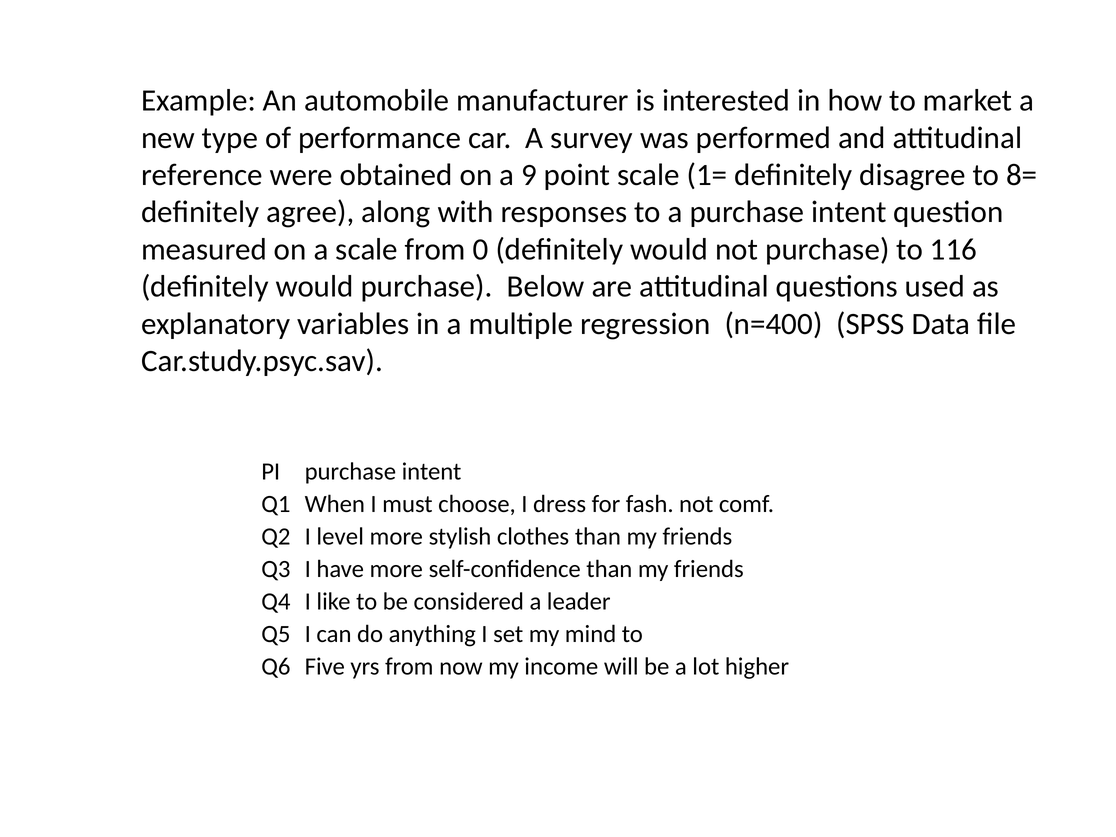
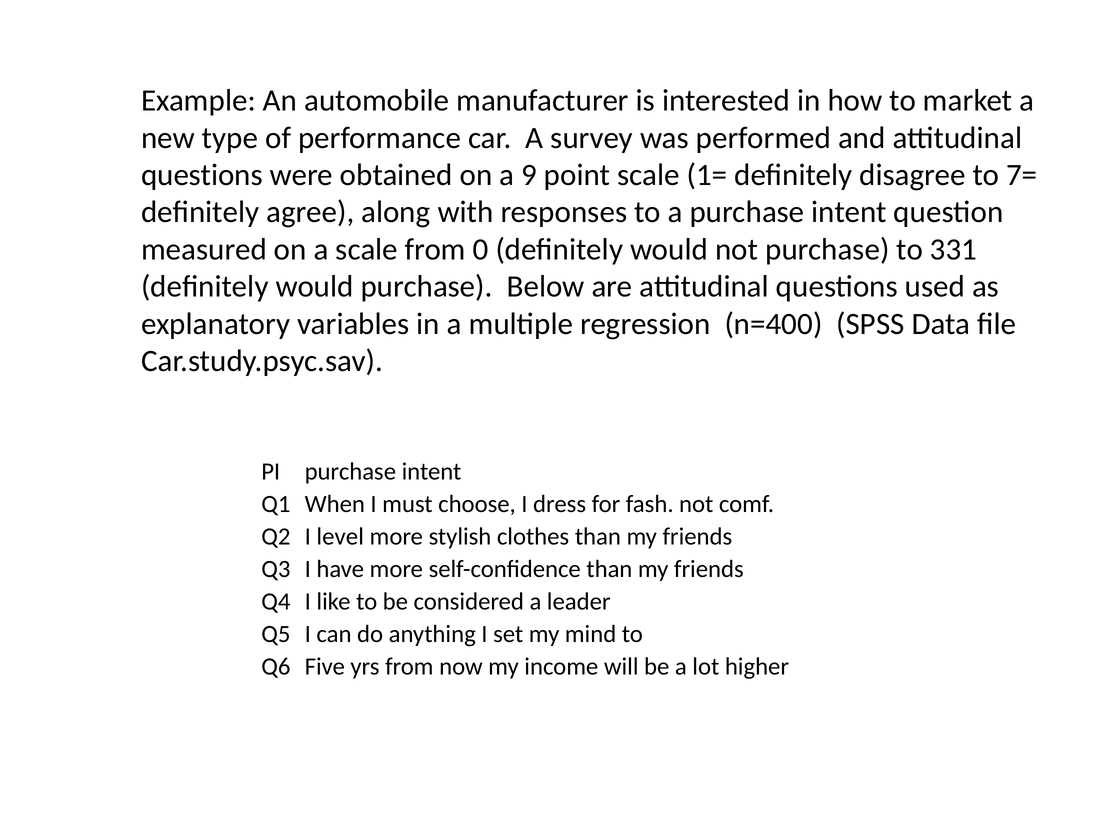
reference: reference -> questions (202, 175)
8=: 8= -> 7= (1022, 175)
116: 116 -> 331 (954, 249)
